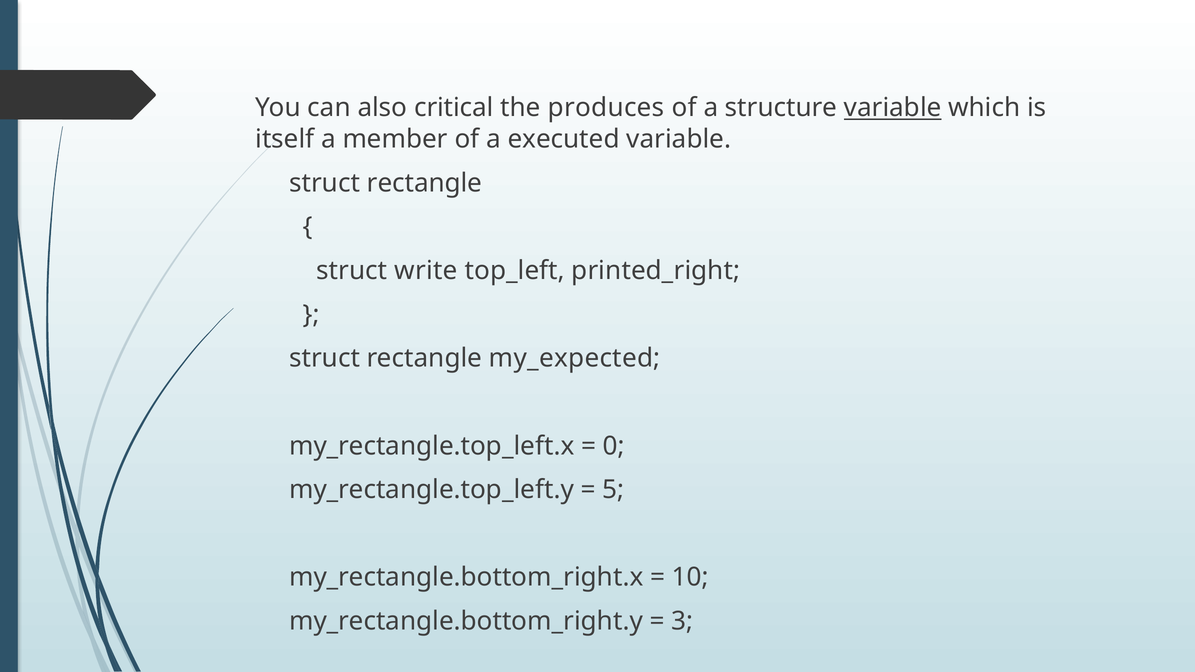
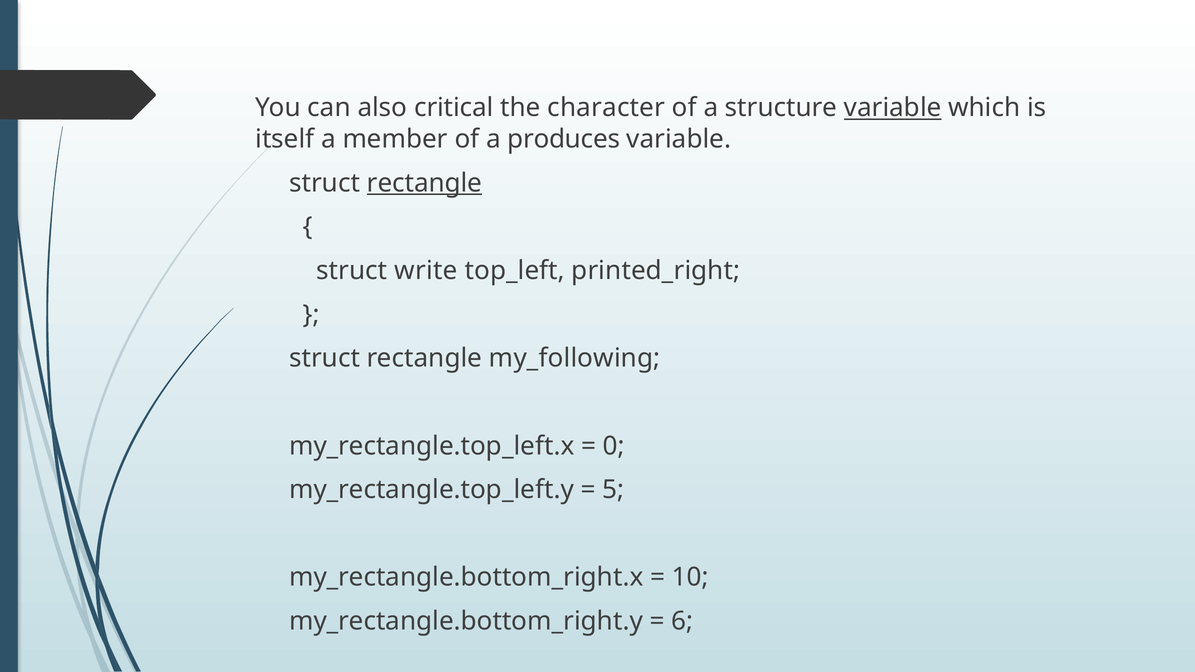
produces: produces -> character (606, 108)
executed: executed -> produces (564, 139)
rectangle underline: none -> present (424, 183)
my_expected: my_expected -> my_following (575, 358)
3: 3 -> 6 (682, 621)
